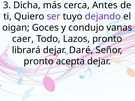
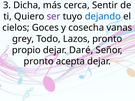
Antes: Antes -> Sentir (105, 5)
dejando colour: purple -> blue (103, 16)
oigan: oigan -> cielos (16, 28)
condujo: condujo -> cosecha (86, 28)
caer: caer -> grey (23, 39)
librará: librará -> propio (26, 50)
